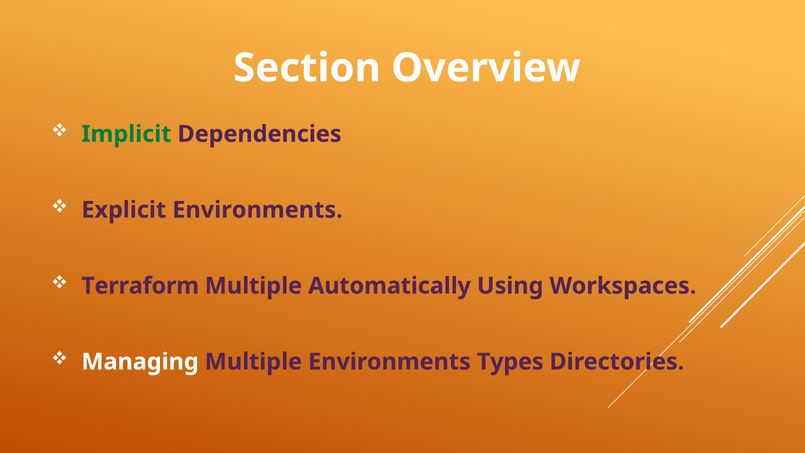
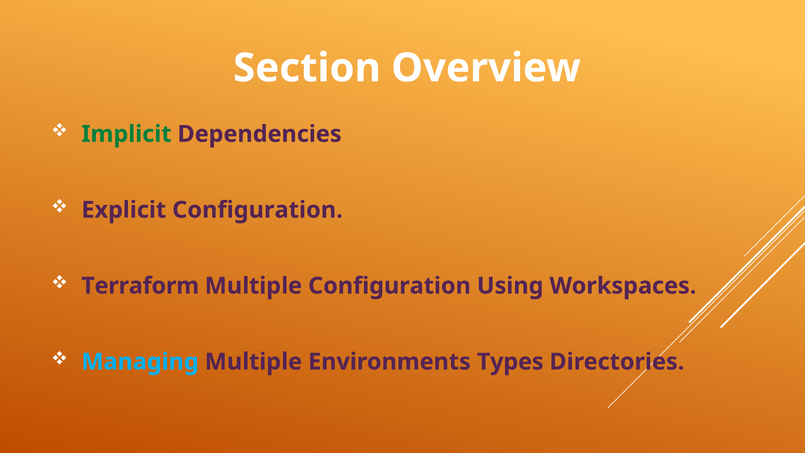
Explicit Environments: Environments -> Configuration (258, 210)
Multiple Automatically: Automatically -> Configuration (389, 286)
Managing colour: white -> light blue (140, 362)
